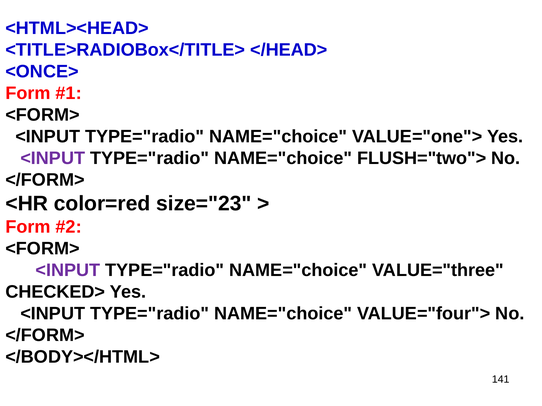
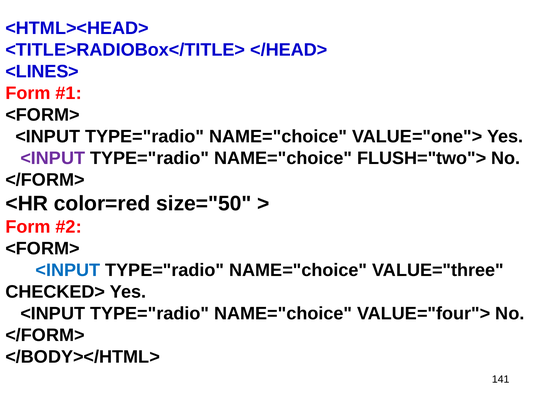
<ONCE>: <ONCE> -> <LINES> (42, 72)
size="23: size="23 -> size="50 (204, 204)
<INPUT colour: purple -> blue (68, 270)
